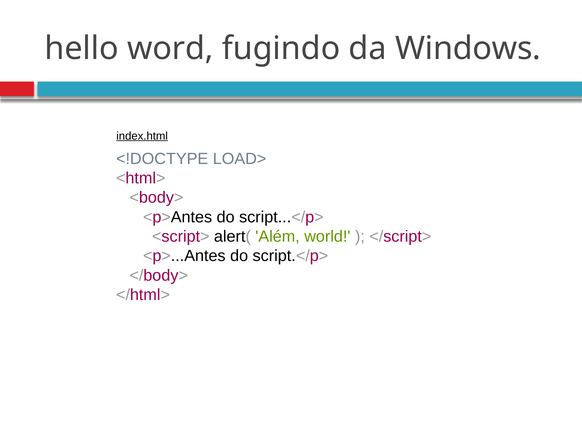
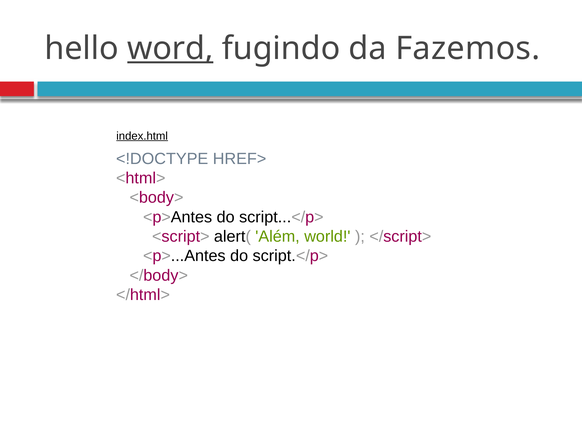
word underline: none -> present (170, 48)
Windows: Windows -> Fazemos (468, 48)
LOAD>: LOAD> -> HREF> (240, 159)
